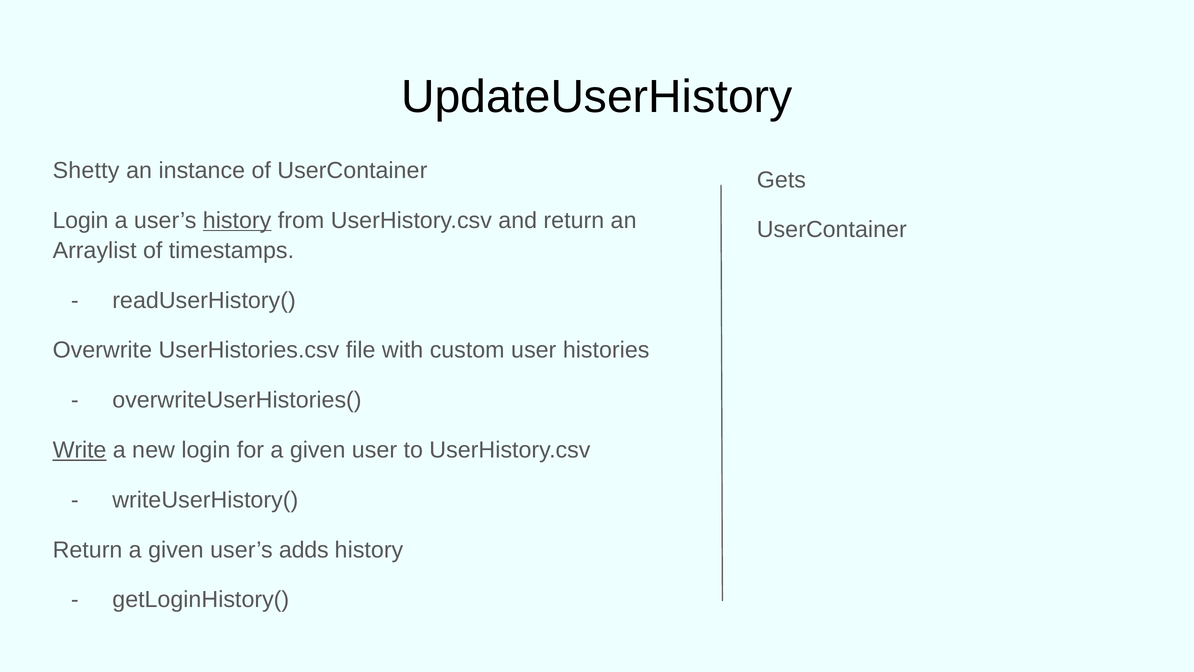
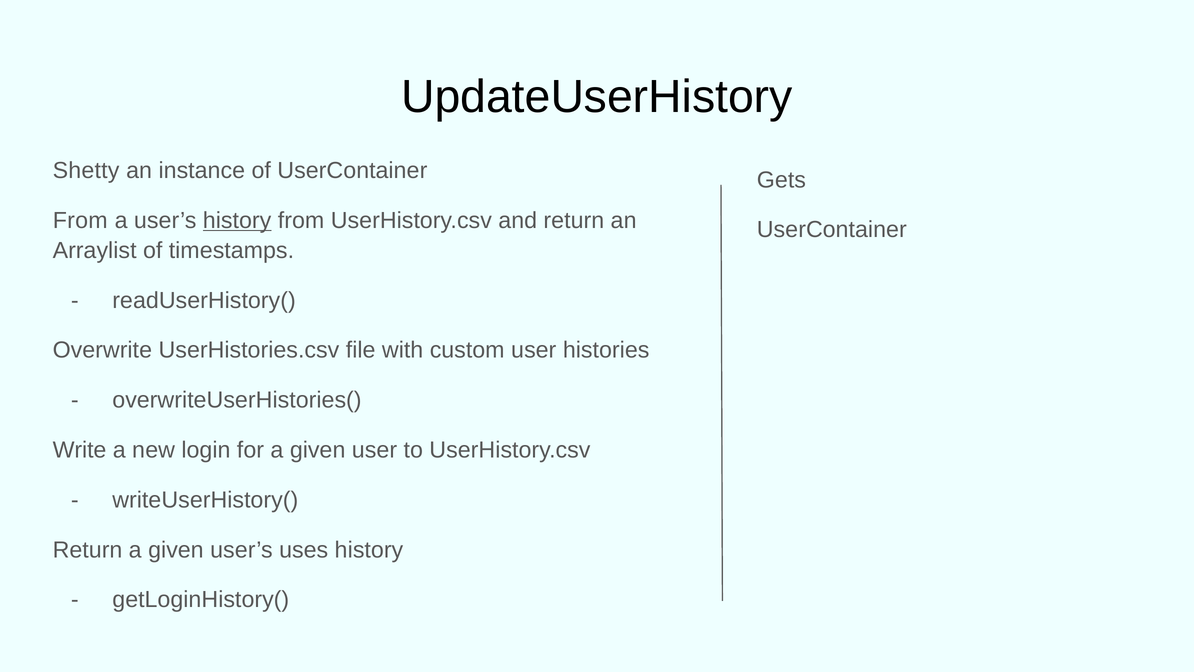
Login: Login -> From (80, 220)
Write underline: present -> none (80, 450)
adds: adds -> uses (304, 550)
